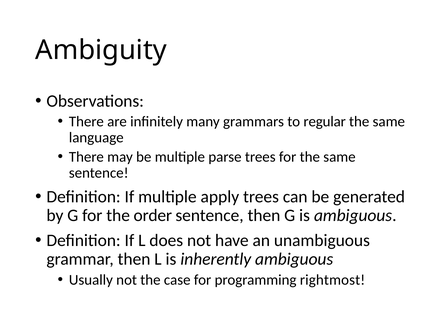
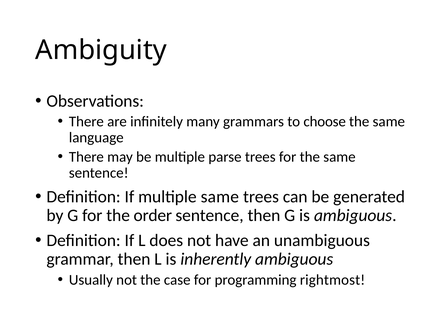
regular: regular -> choose (325, 122)
multiple apply: apply -> same (220, 197)
